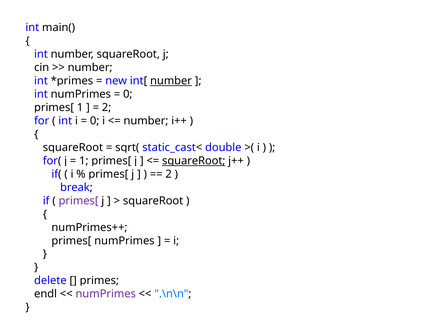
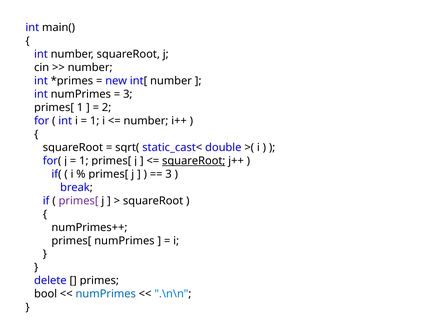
number underline: present -> none (171, 81)
0: 0 -> 3 (128, 94)
0: 0 -> 1 (95, 121)
2: 2 -> 3 (169, 174)
endl: endl -> bool (46, 295)
numPrimes colour: purple -> blue (106, 295)
